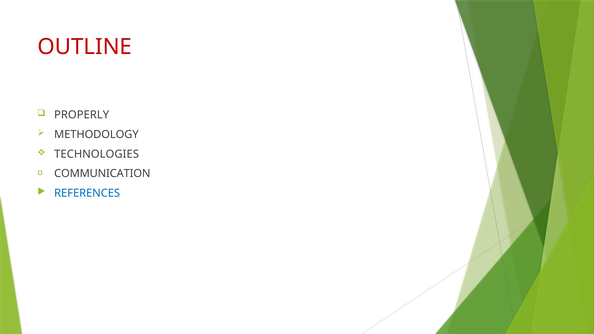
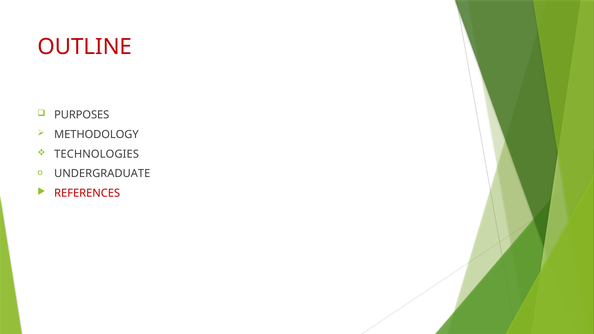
PROPERLY: PROPERLY -> PURPOSES (82, 115)
COMMUNICATION: COMMUNICATION -> UNDERGRADUATE (102, 174)
REFERENCES colour: blue -> red (87, 193)
